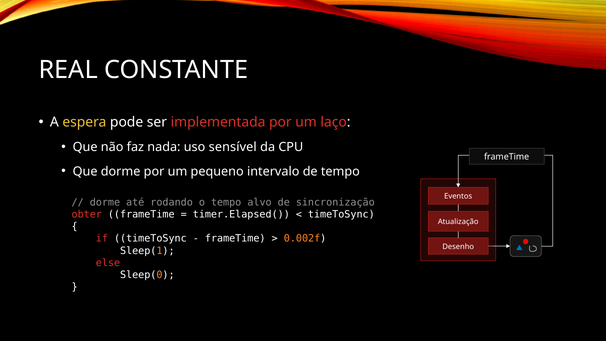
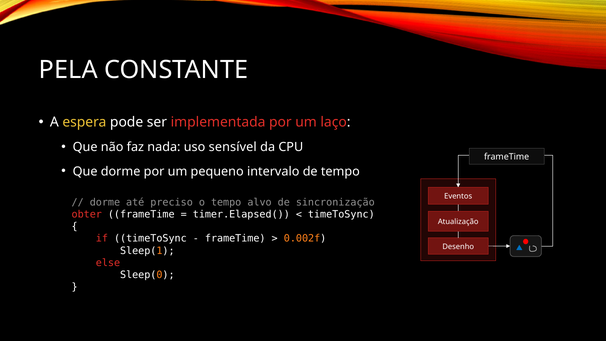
REAL: REAL -> PELA (68, 70)
rodando: rodando -> preciso (172, 202)
